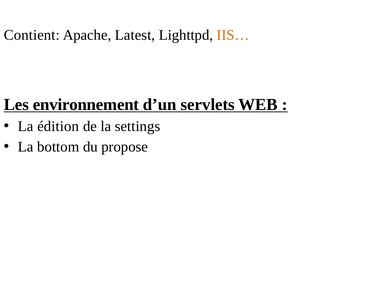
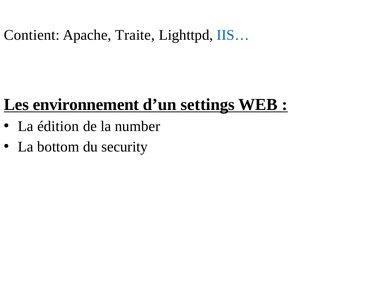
Latest: Latest -> Traite (135, 35)
IIS… colour: orange -> blue (233, 35)
servlets: servlets -> settings (208, 104)
settings: settings -> number (138, 126)
propose: propose -> security (125, 147)
